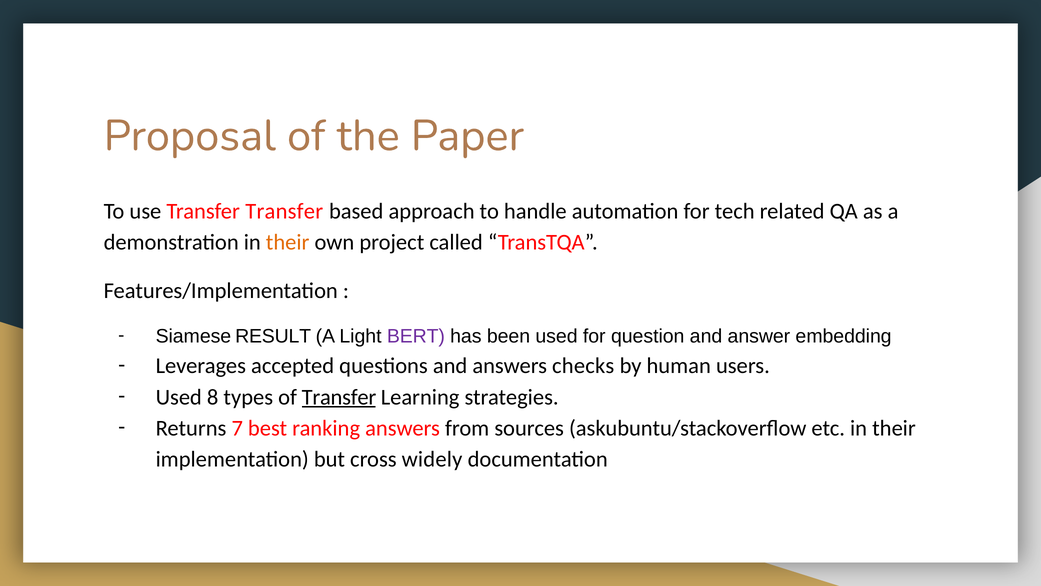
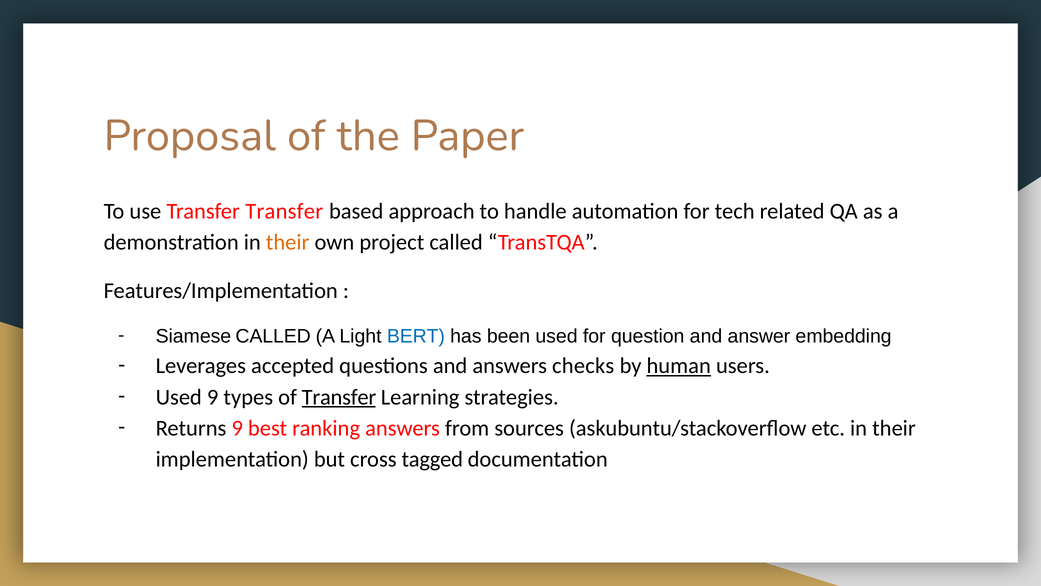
Siamese RESULT: RESULT -> CALLED (273, 336)
BERT colour: purple -> blue (416, 336)
human underline: none -> present (679, 366)
Used 8: 8 -> 9 (213, 397)
Returns 7: 7 -> 9 (237, 428)
widely: widely -> tagged (432, 459)
